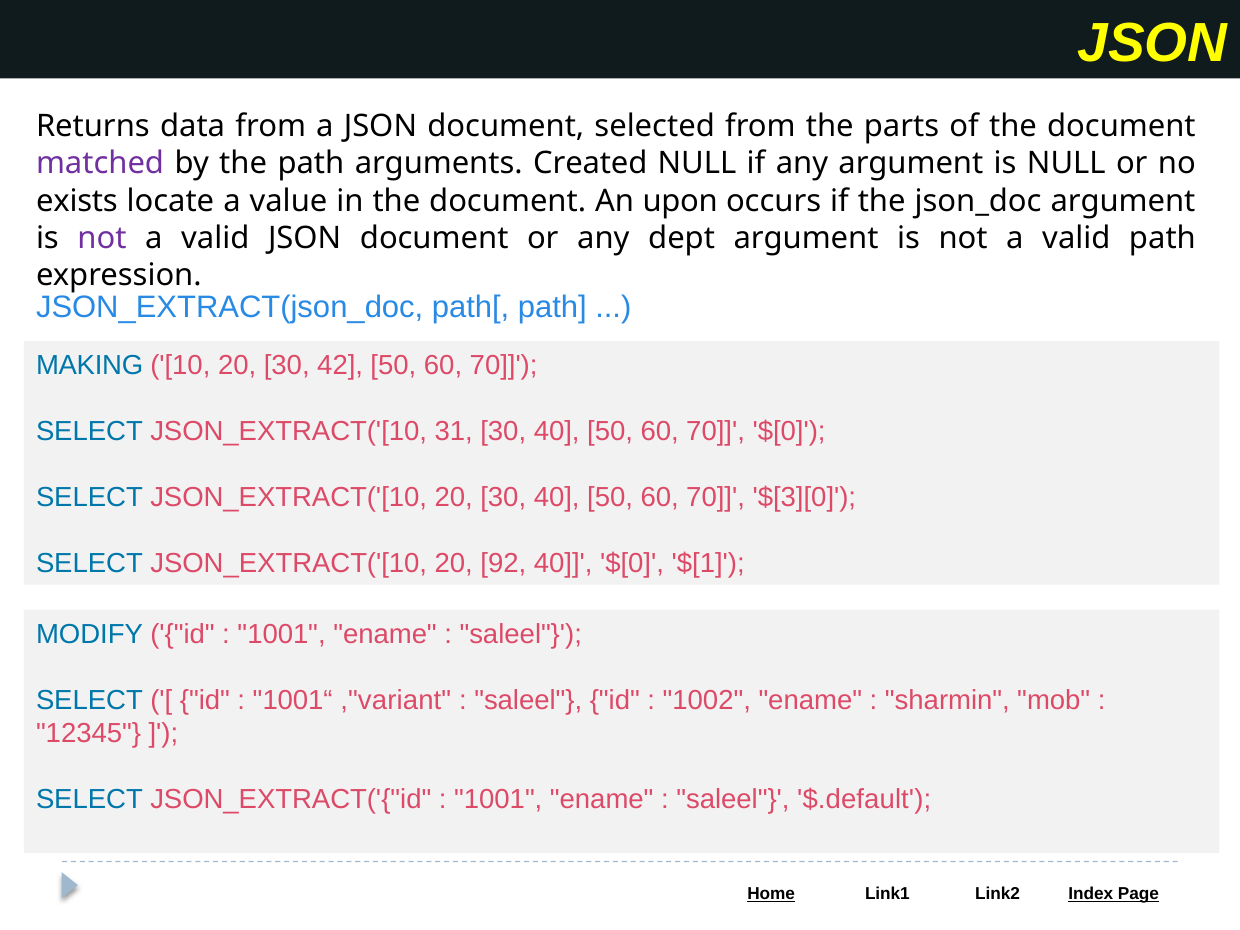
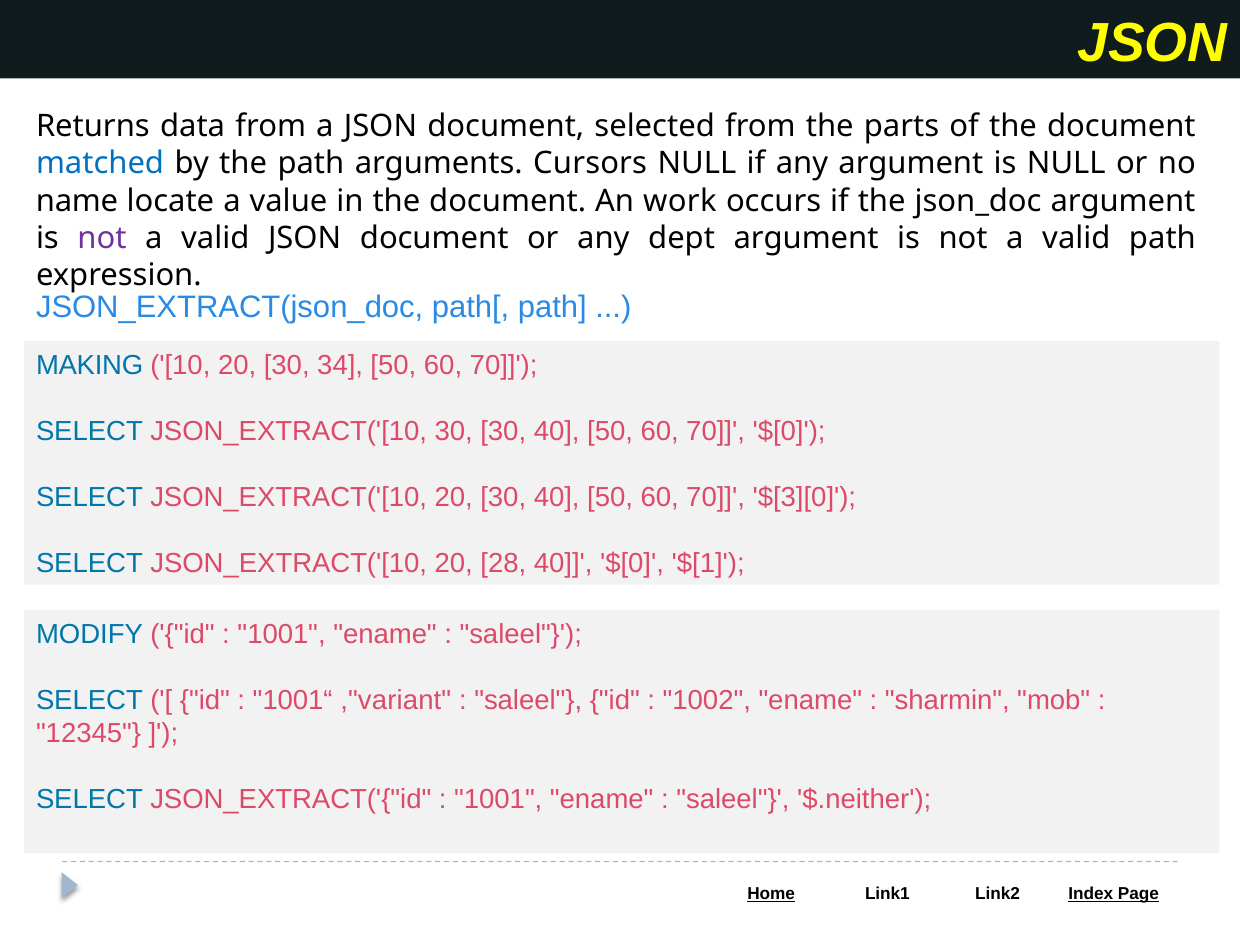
matched colour: purple -> blue (100, 164)
Created: Created -> Cursors (590, 164)
exists: exists -> name (77, 201)
upon: upon -> work (680, 201)
42: 42 -> 34 (340, 366)
JSON_EXTRACT('[10 31: 31 -> 30 (454, 432)
92: 92 -> 28 (503, 564)
$.default: $.default -> $.neither (864, 799)
